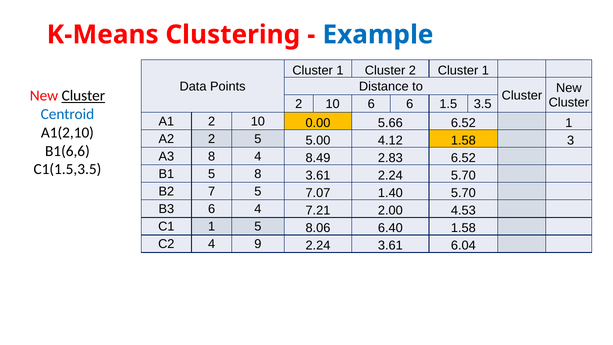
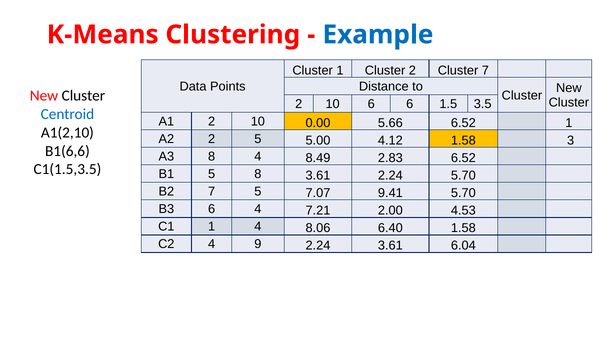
2 Cluster 1: 1 -> 7 (485, 70)
Cluster underline: present -> none (83, 96)
1.40: 1.40 -> 9.41 (390, 193)
1 5: 5 -> 4 (258, 227)
